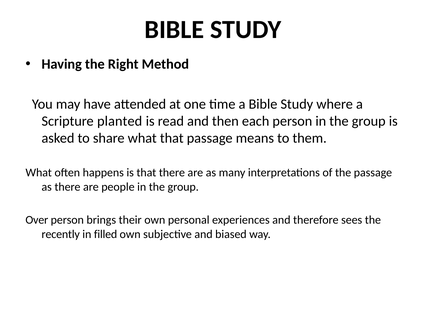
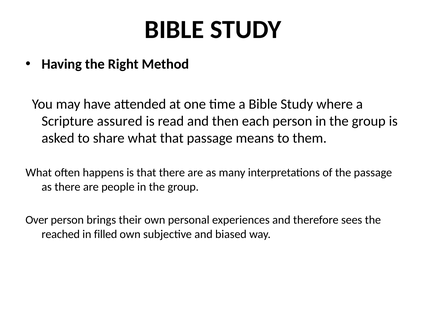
planted: planted -> assured (120, 121)
recently: recently -> reached (61, 234)
